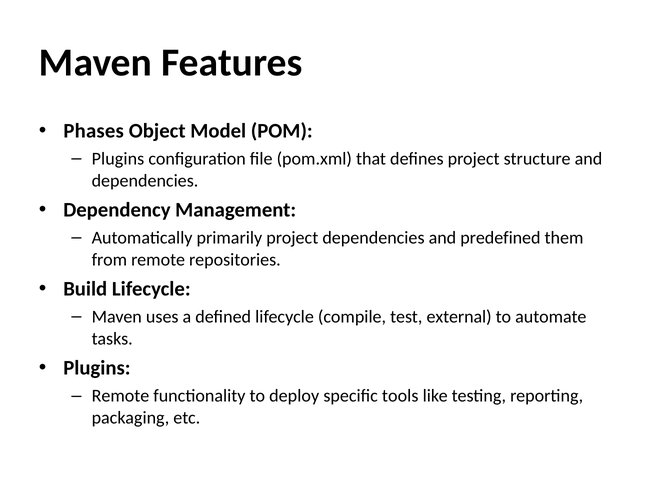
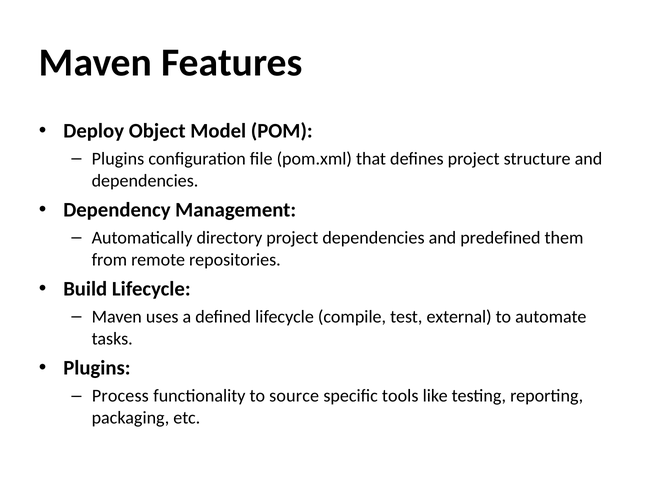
Phases: Phases -> Deploy (94, 131)
primarily: primarily -> directory (229, 238)
Remote: Remote -> Process (120, 396)
deploy: deploy -> source (294, 396)
